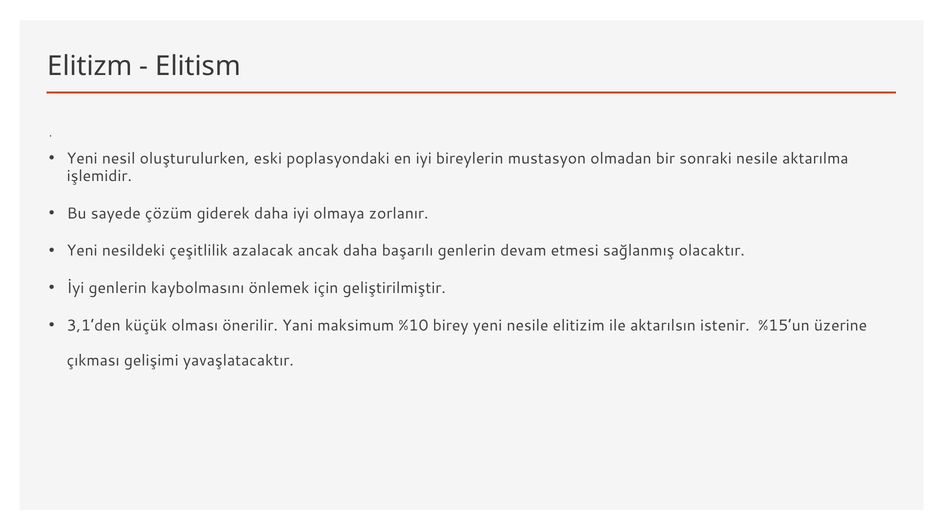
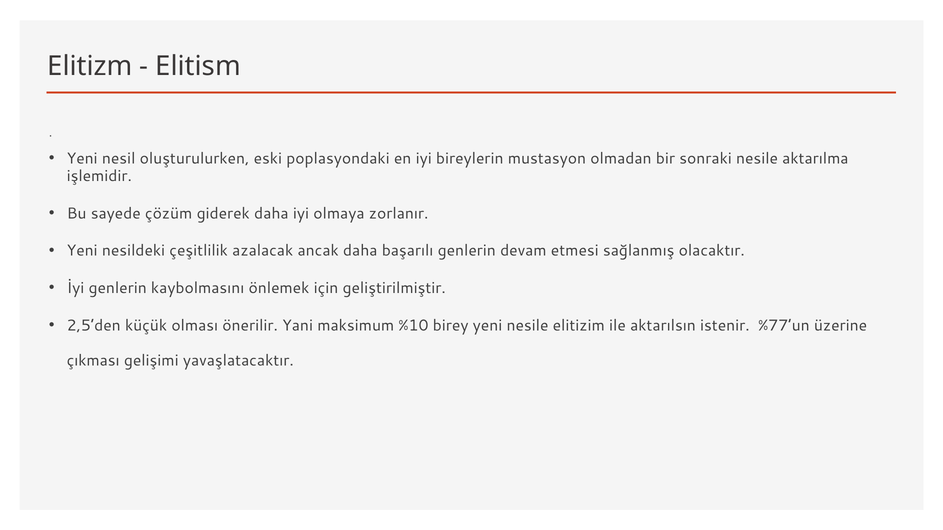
3,1’den: 3,1’den -> 2,5’den (94, 326)
%15’un: %15’un -> %77’un (784, 326)
